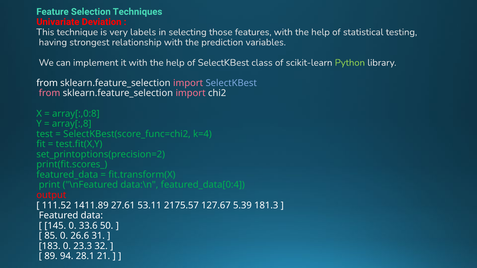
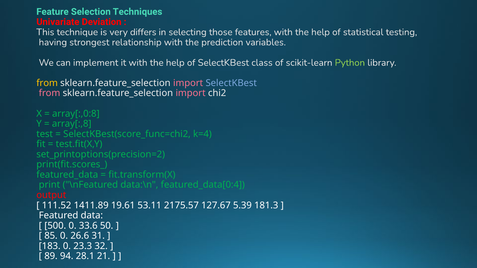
labels: labels -> differs (143, 32)
from colour: white -> yellow (47, 83)
27.61: 27.61 -> 19.61 (123, 205)
145: 145 -> 500 (55, 226)
